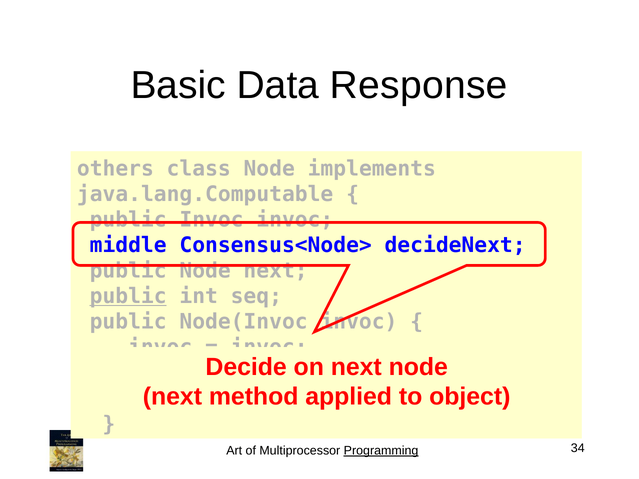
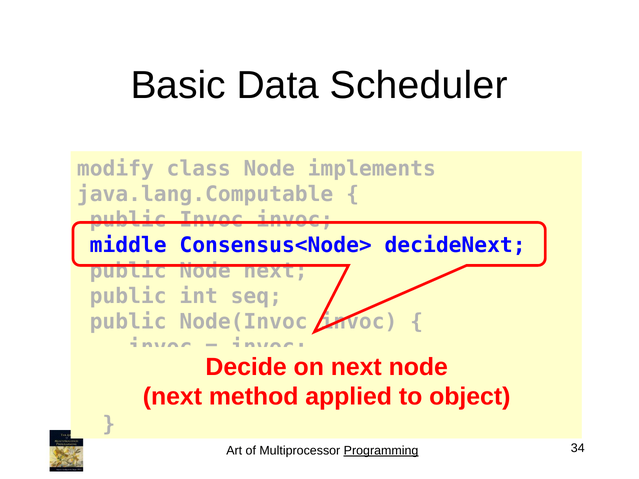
Response: Response -> Scheduler (419, 85)
others: others -> modify (115, 169)
public underline: present -> none (128, 297)
